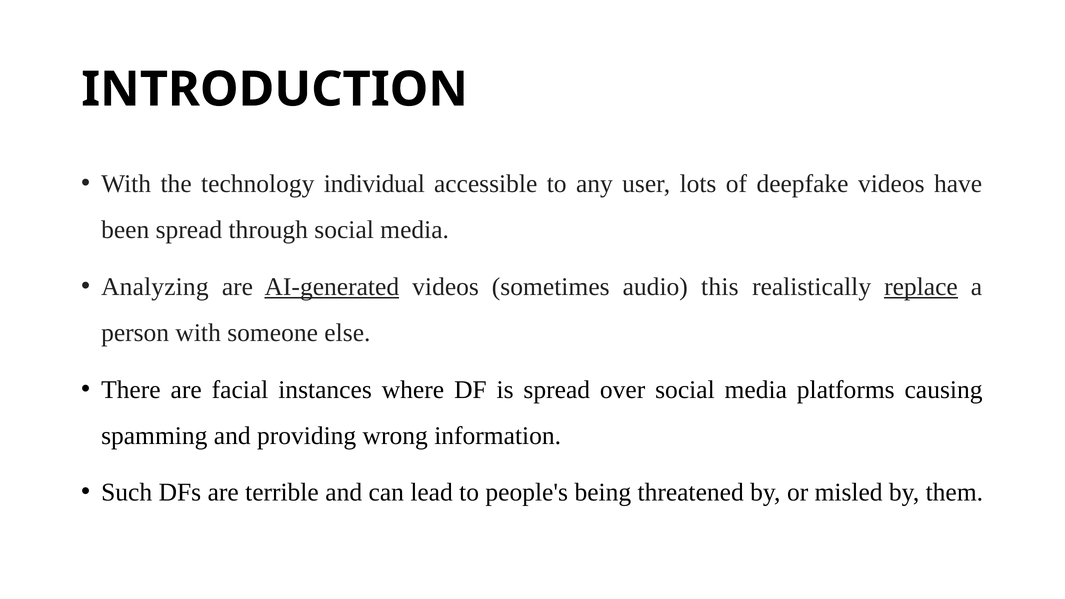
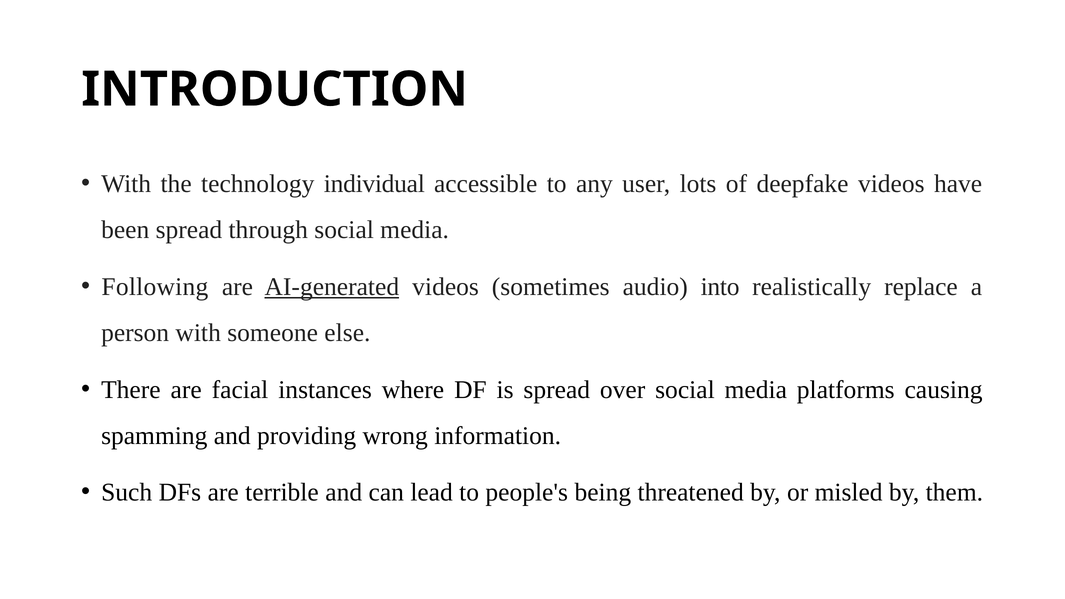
Analyzing: Analyzing -> Following (155, 287)
this: this -> into (720, 287)
replace underline: present -> none (921, 287)
